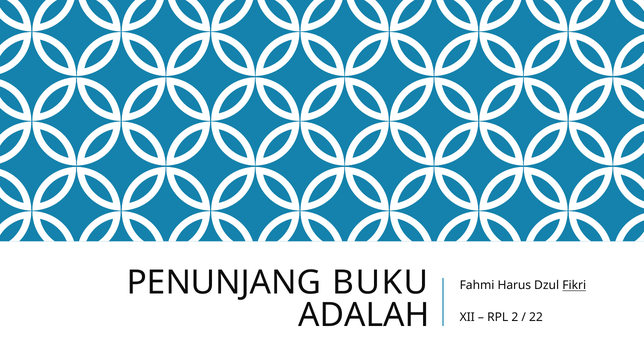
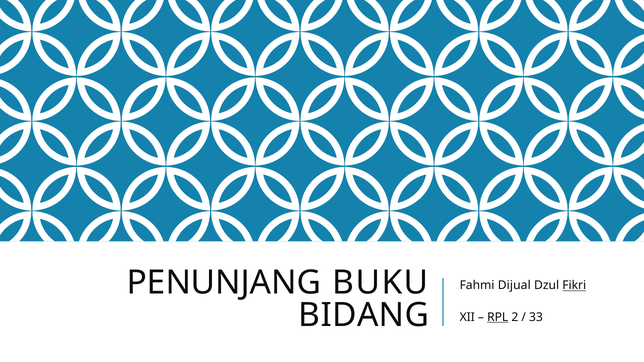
Harus: Harus -> Dijual (514, 286)
ADALAH: ADALAH -> BIDANG (364, 315)
RPL underline: none -> present (498, 317)
22: 22 -> 33 (536, 317)
